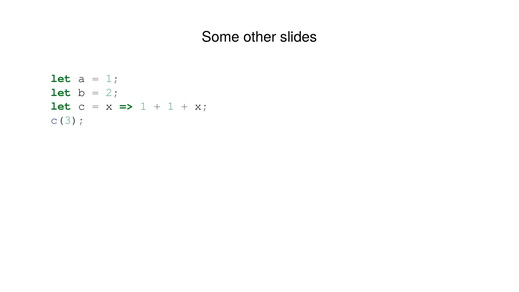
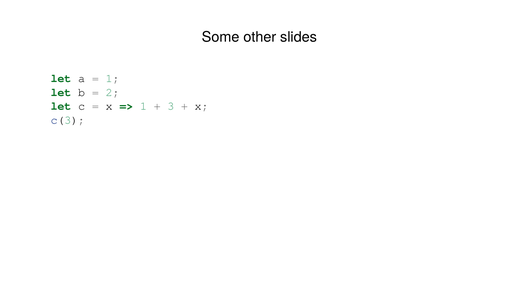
1: 1 -> 3 (171, 106)
